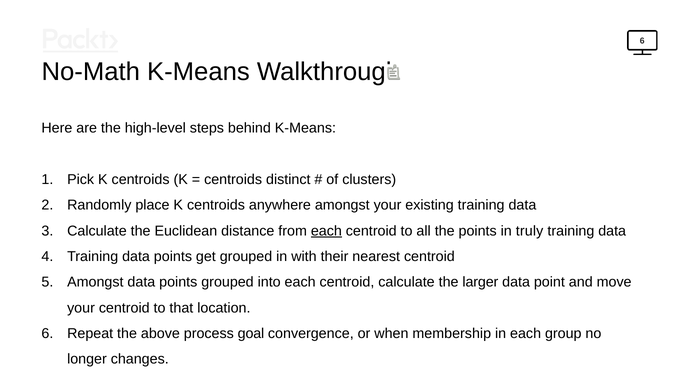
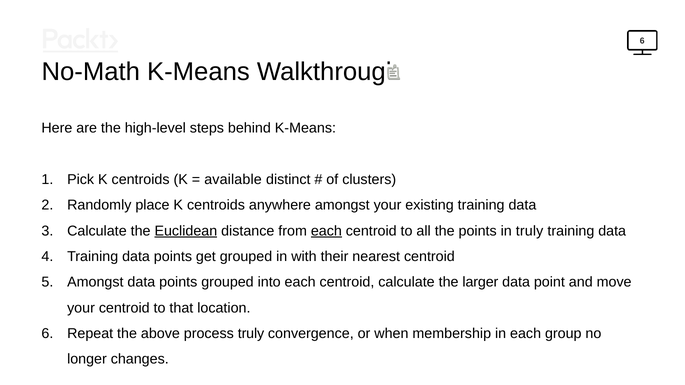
centroids: centroids -> available (233, 180)
Euclidean underline: none -> present (186, 231)
process goal: goal -> truly (251, 334)
